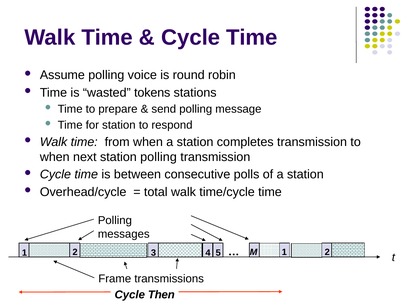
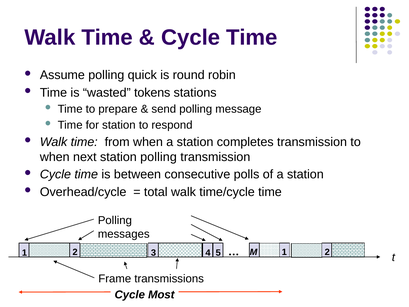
voice: voice -> quick (142, 75)
Then: Then -> Most (161, 295)
